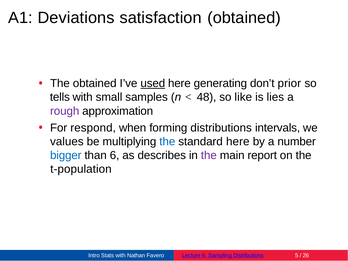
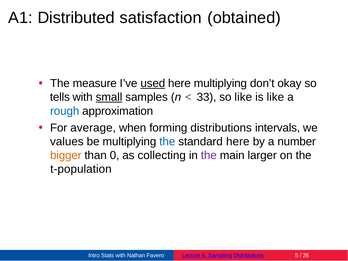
Deviations: Deviations -> Distributed (76, 18)
The obtained: obtained -> measure (95, 83)
here generating: generating -> multiplying (220, 83)
prior: prior -> okay (289, 83)
small underline: none -> present (109, 97)
48: 48 -> 33 (207, 97)
is lies: lies -> like (275, 97)
rough colour: purple -> blue (65, 111)
respond: respond -> average (93, 128)
bigger colour: blue -> orange (66, 155)
than 6: 6 -> 0 (115, 155)
describes: describes -> collecting (162, 155)
report: report -> larger (262, 155)
